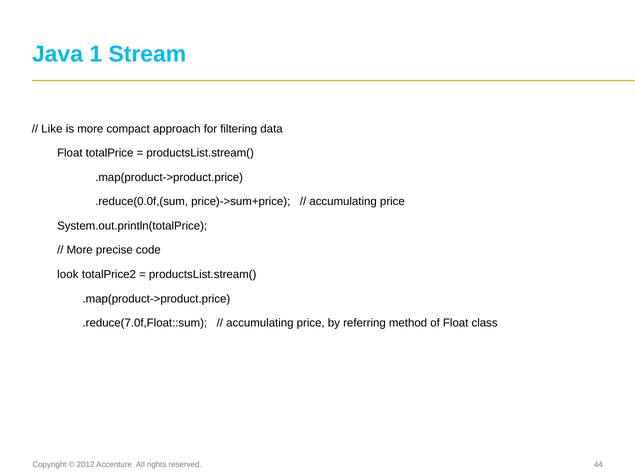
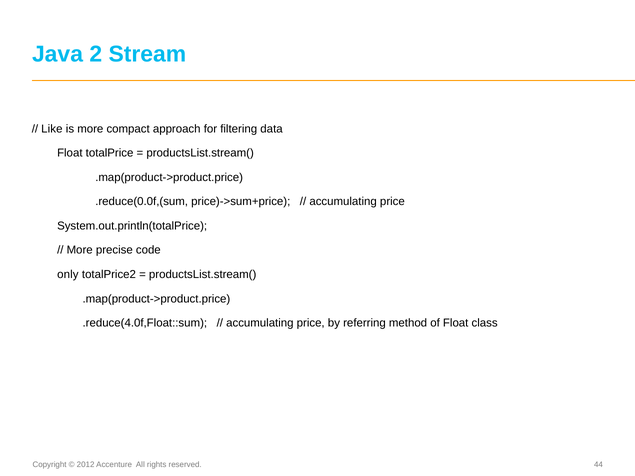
1: 1 -> 2 (96, 54)
look: look -> only (68, 275)
.reduce(7.0f,Float::sum: .reduce(7.0f,Float::sum -> .reduce(4.0f,Float::sum (145, 323)
